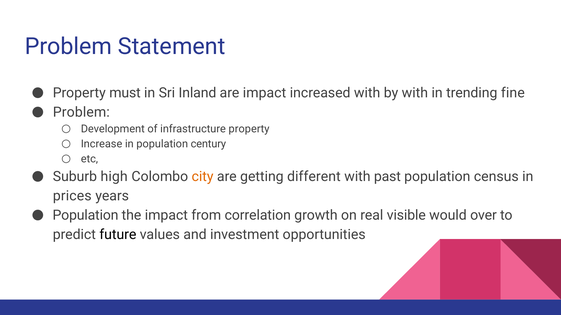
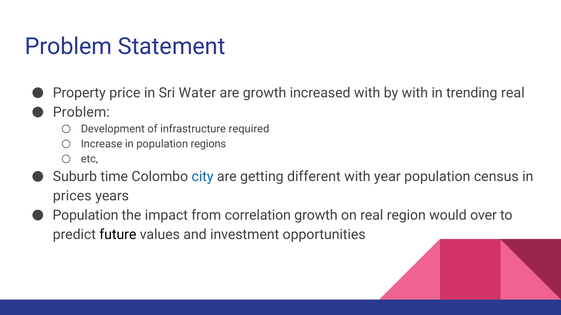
must: must -> price (125, 93)
Inland: Inland -> Water (197, 93)
are impact: impact -> growth (265, 93)
trending fine: fine -> real (513, 93)
infrastructure property: property -> required (249, 129)
century: century -> regions (208, 144)
high: high -> time (114, 177)
city colour: orange -> blue (203, 177)
past: past -> year (387, 177)
visible: visible -> region (406, 215)
